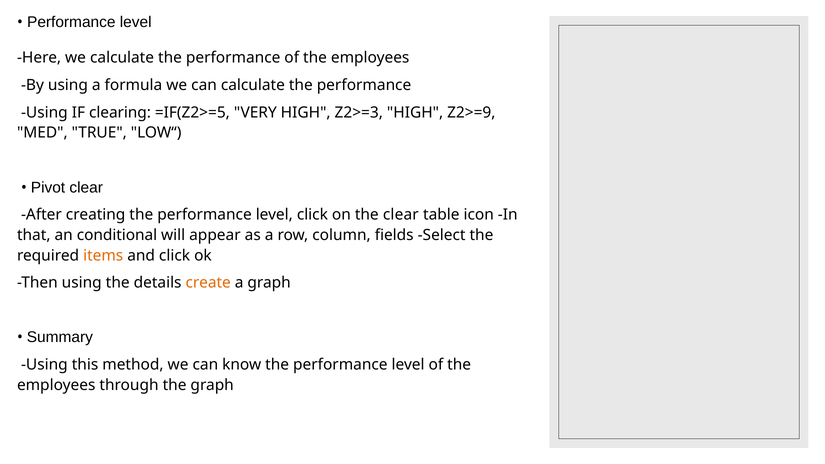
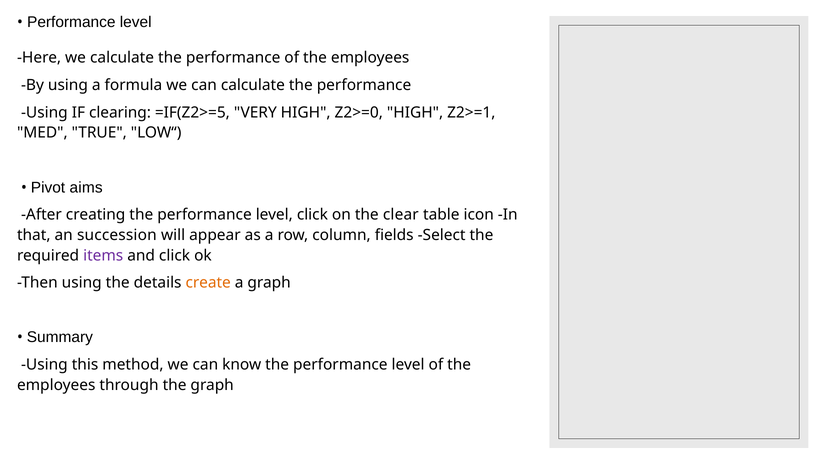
Z2>=3: Z2>=3 -> Z2>=0 (359, 112)
Z2>=9: Z2>=9 -> Z2>=1 (471, 112)
Pivot clear: clear -> aims (86, 187)
conditional: conditional -> succession (117, 235)
items colour: orange -> purple (103, 256)
